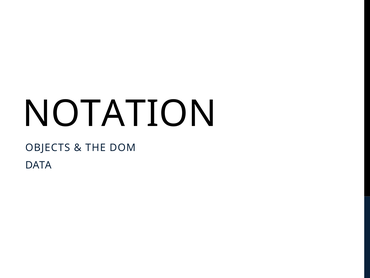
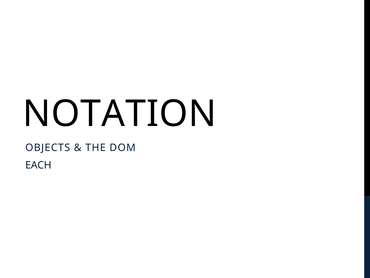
DATA: DATA -> EACH (38, 165)
